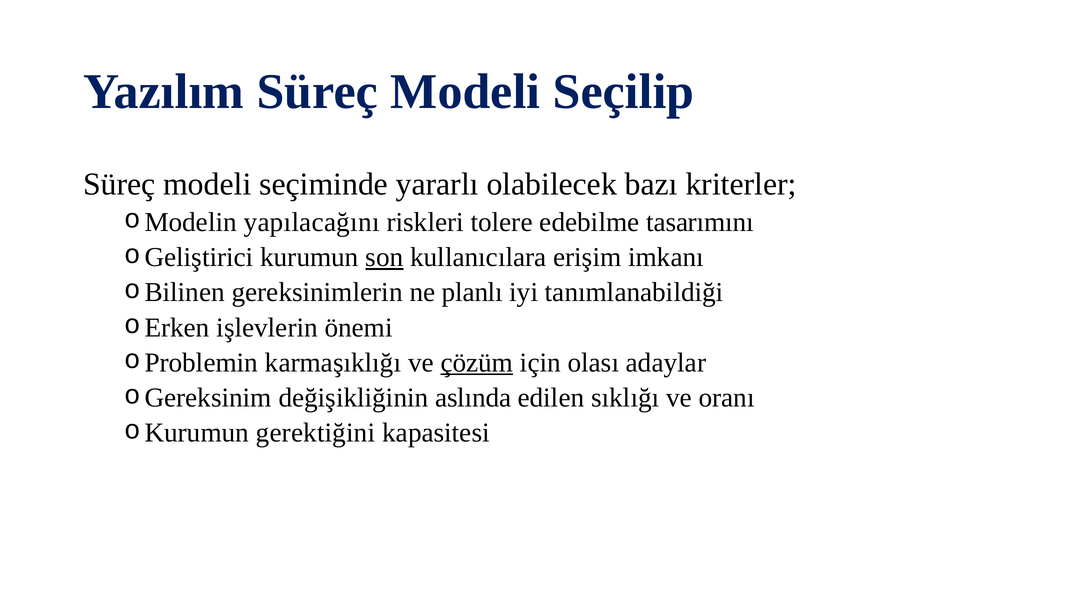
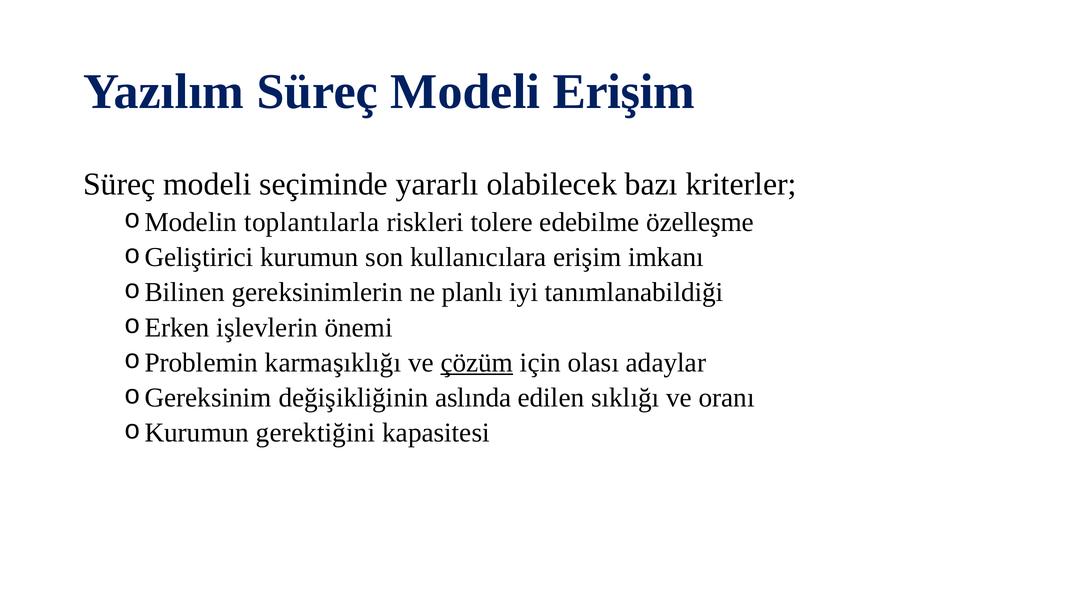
Modeli Seçilip: Seçilip -> Erişim (624, 92)
yapılacağını: yapılacağını -> toplantılarla (312, 222)
tasarımını: tasarımını -> özelleşme (700, 222)
son underline: present -> none (384, 257)
